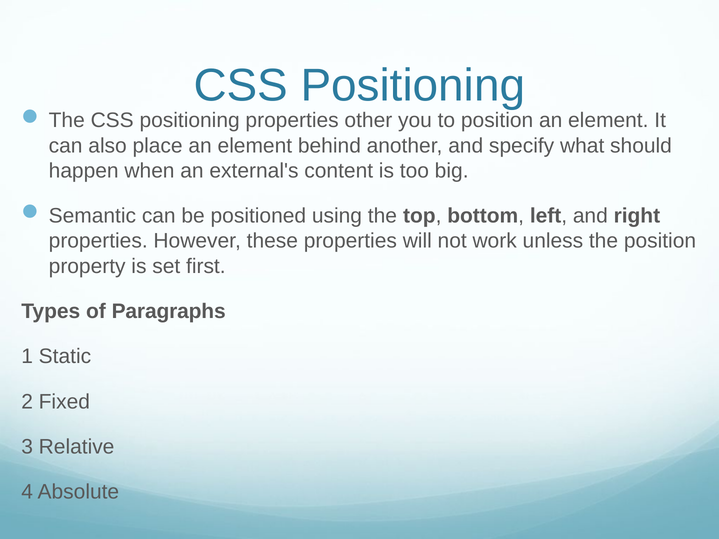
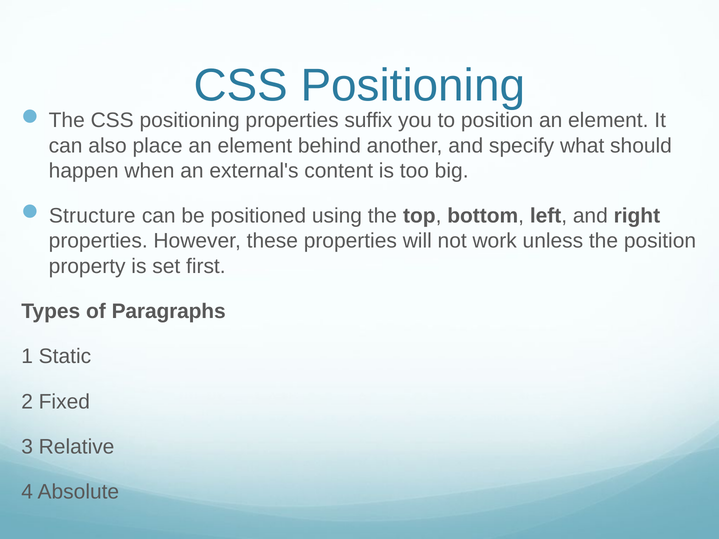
other: other -> suffix (368, 121)
Semantic: Semantic -> Structure (92, 216)
